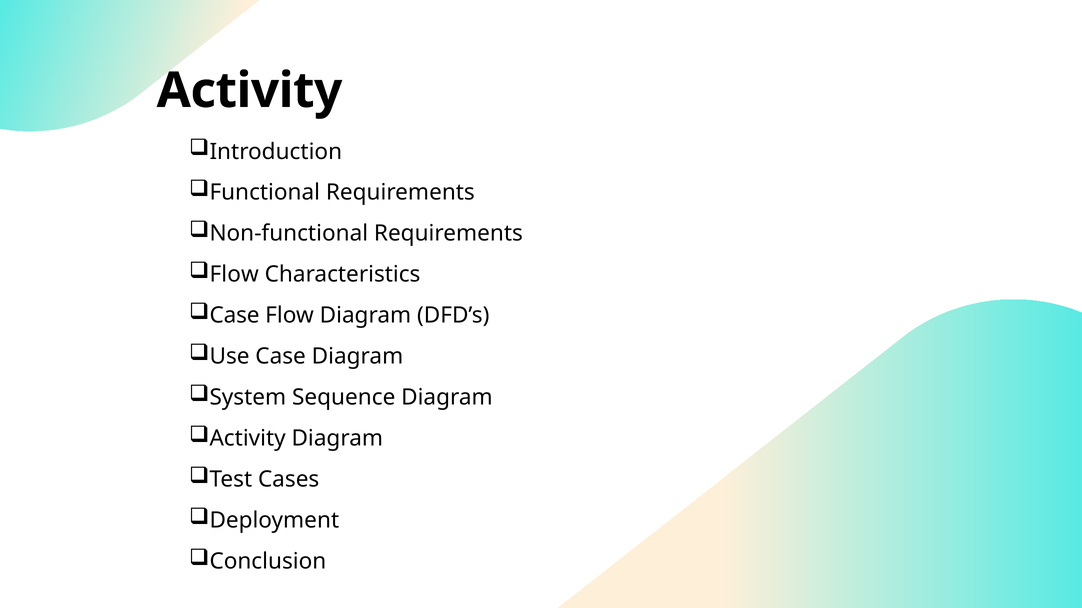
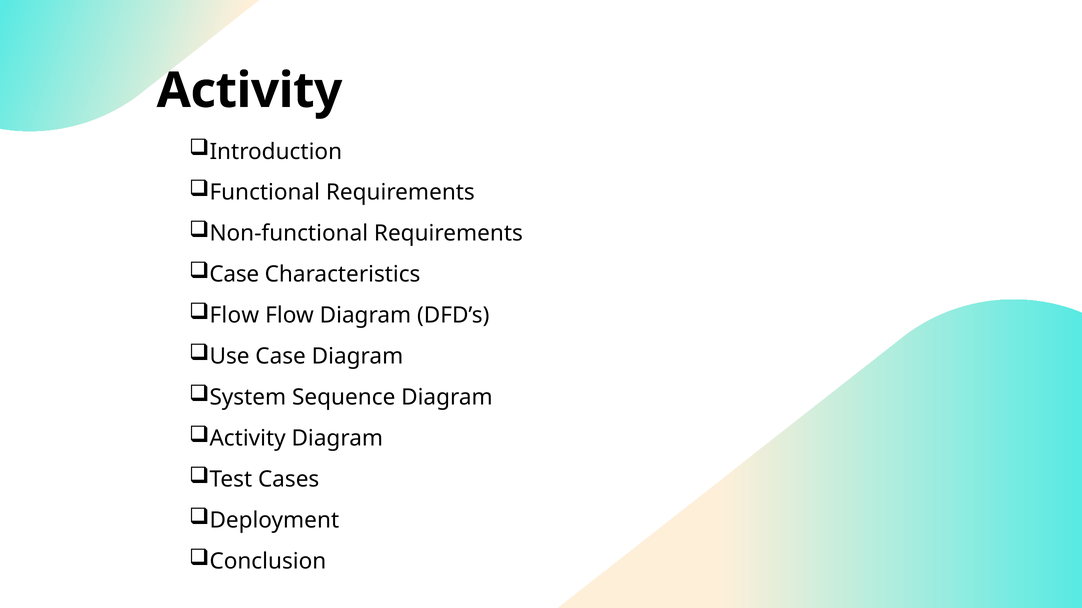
Flow: Flow -> Case (234, 275)
Case: Case -> Flow (234, 316)
